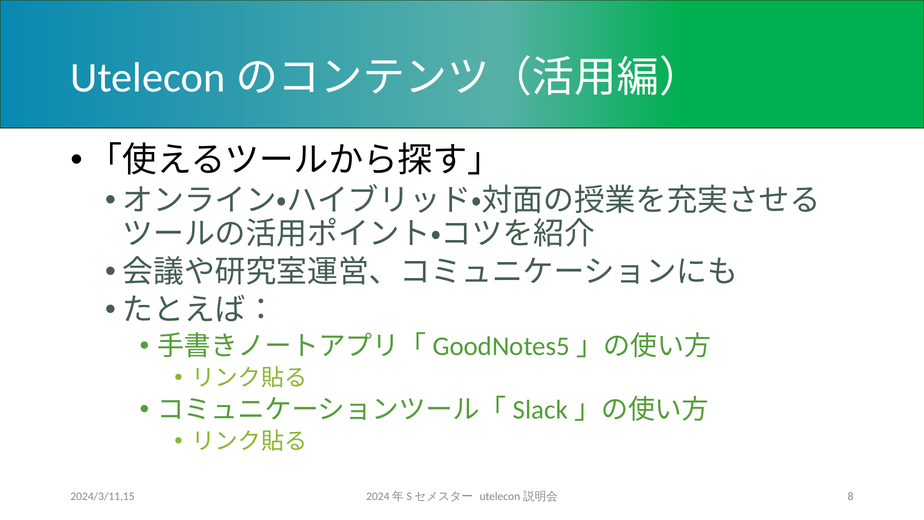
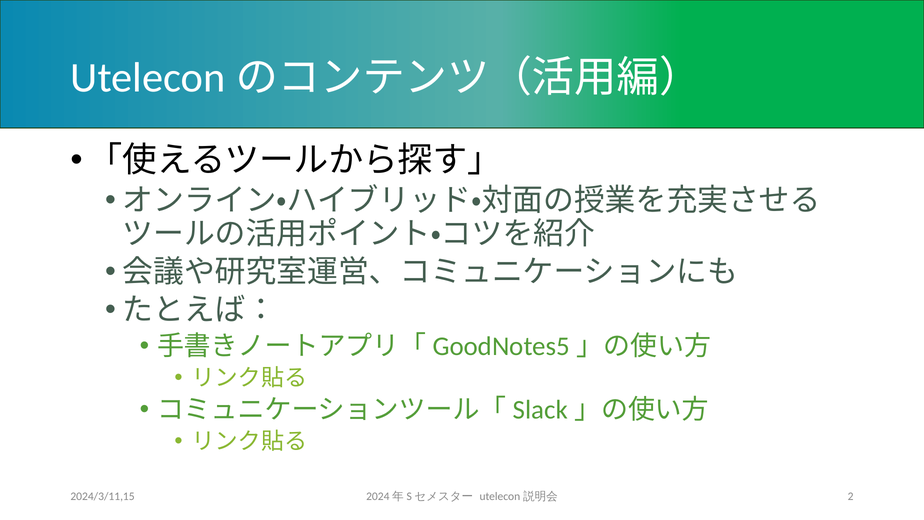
8: 8 -> 2 (851, 496)
